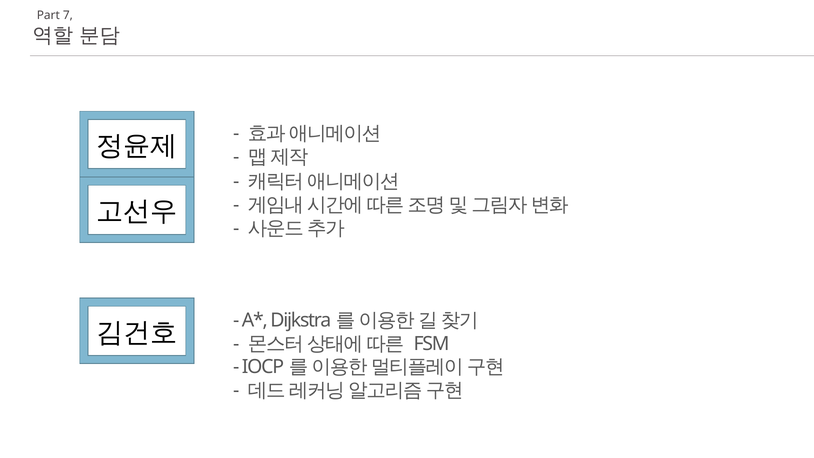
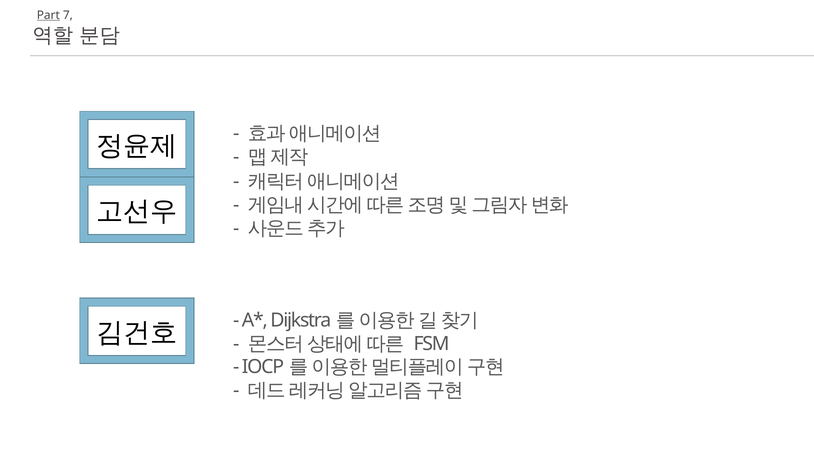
Part underline: none -> present (48, 15)
